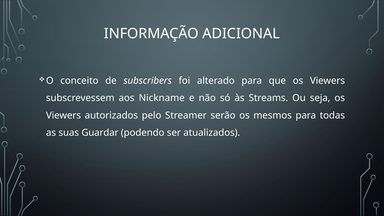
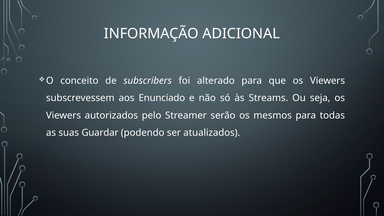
Nickname: Nickname -> Enunciado (162, 98)
